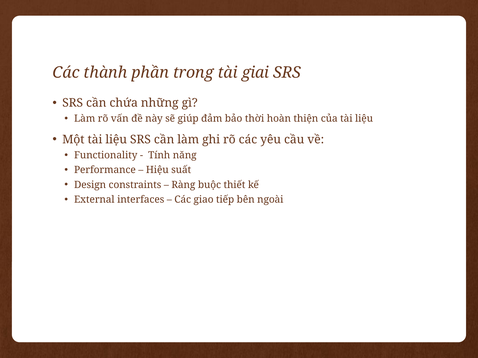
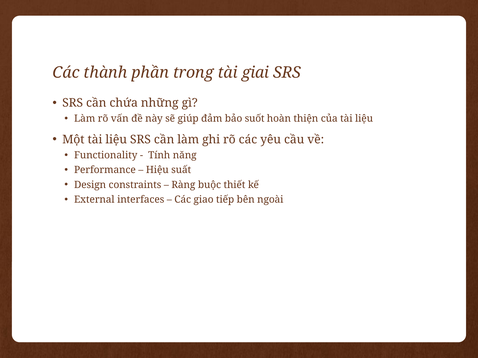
thời: thời -> suốt (255, 119)
